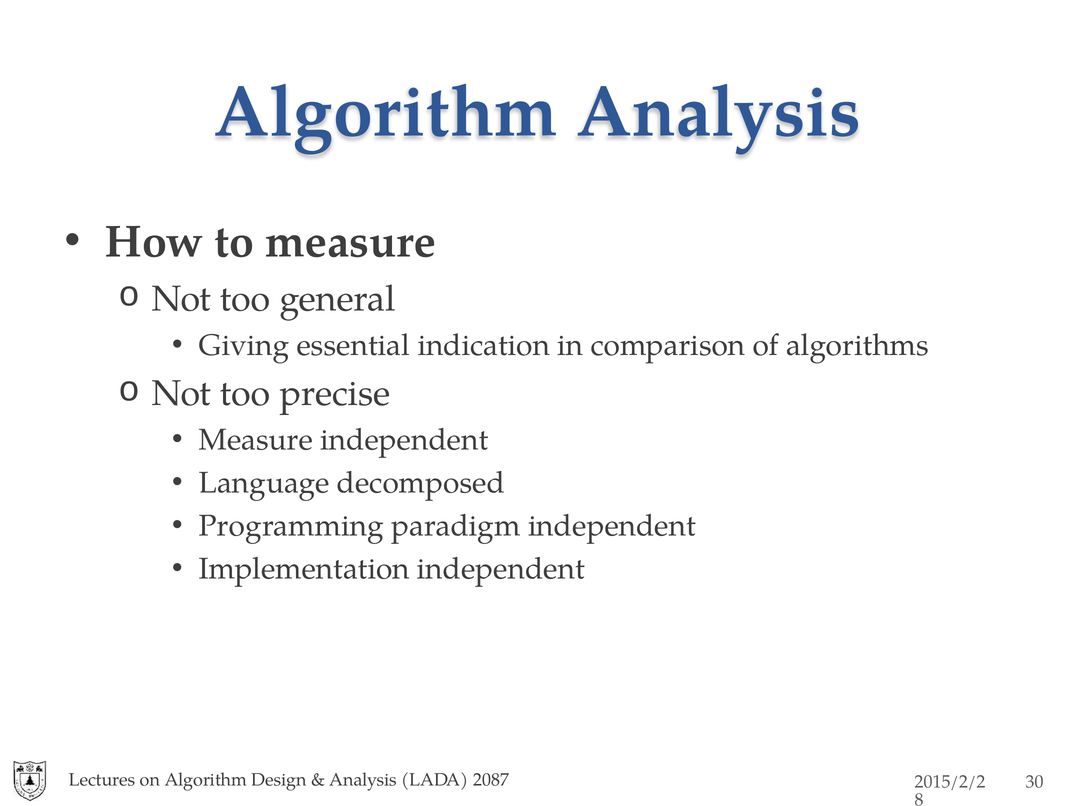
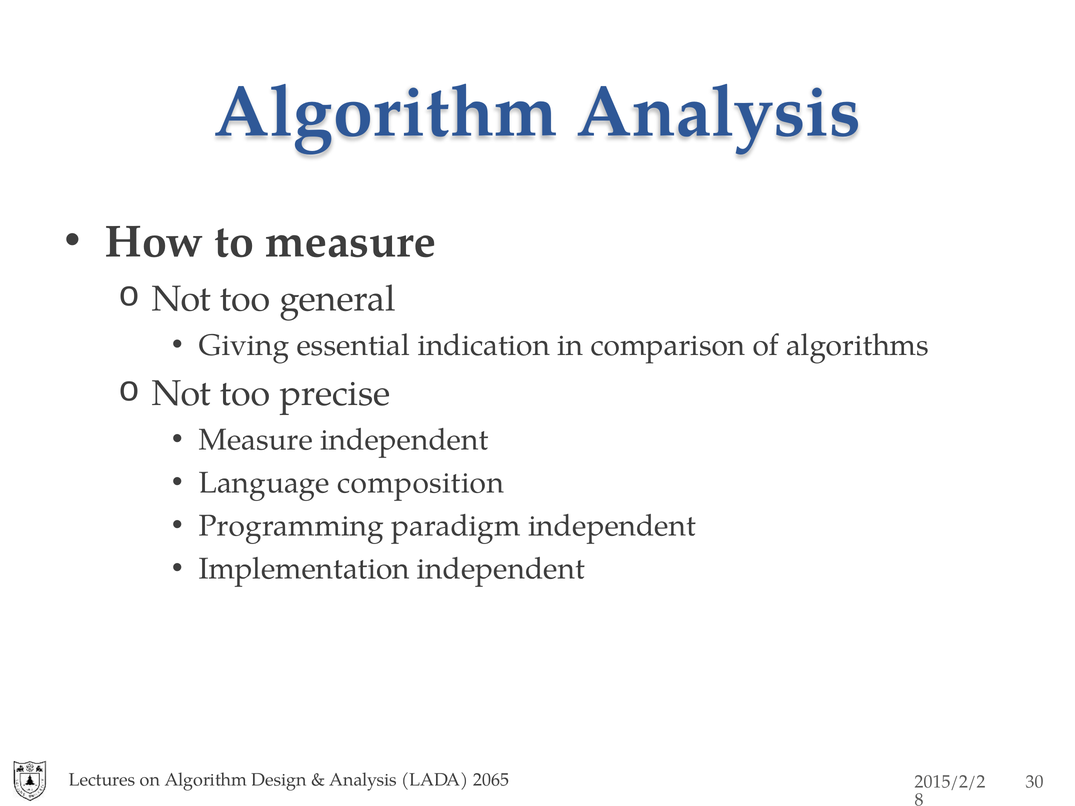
decomposed: decomposed -> composition (421, 483)
2087: 2087 -> 2065 (491, 780)
